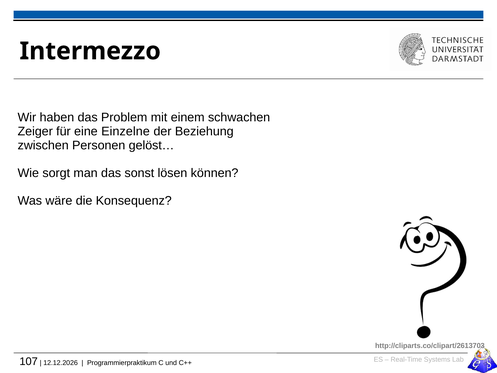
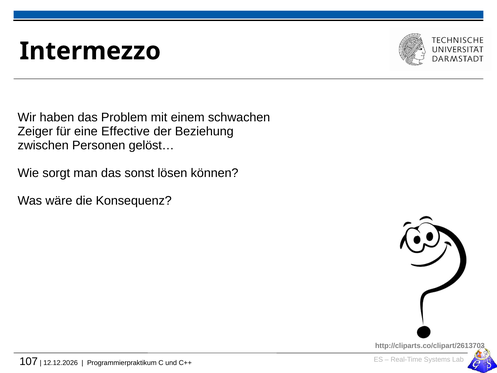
Einzelne: Einzelne -> Effective (126, 131)
